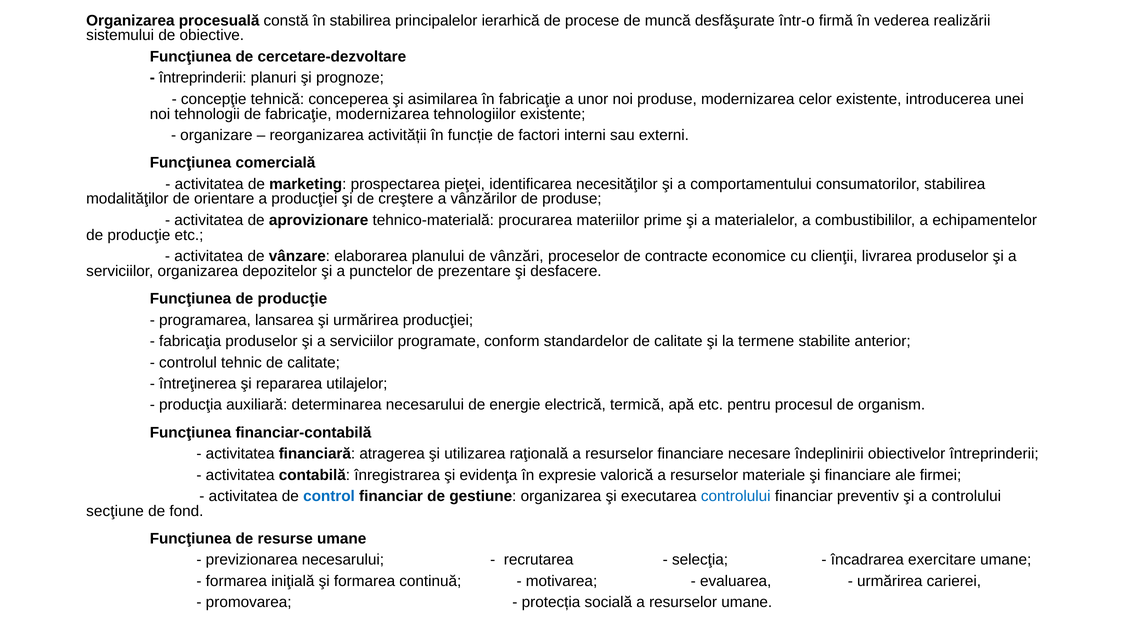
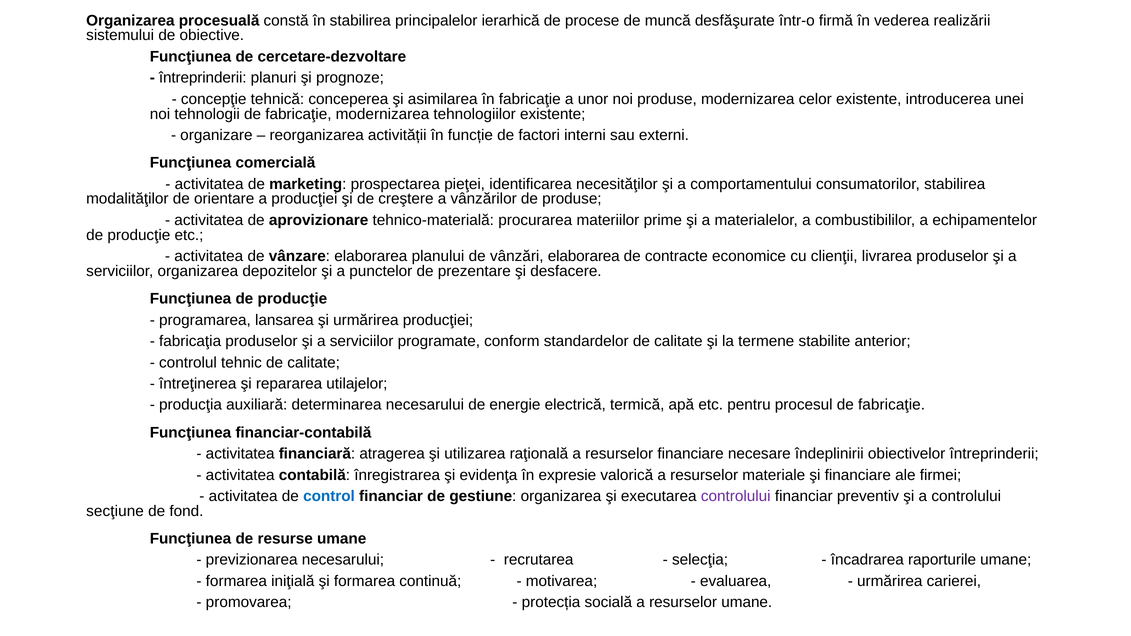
vânzări proceselor: proceselor -> elaborarea (584, 256)
procesul de organism: organism -> fabricaţie (892, 405)
controlului colour: blue -> purple (736, 496)
exercitare: exercitare -> raporturile (942, 560)
